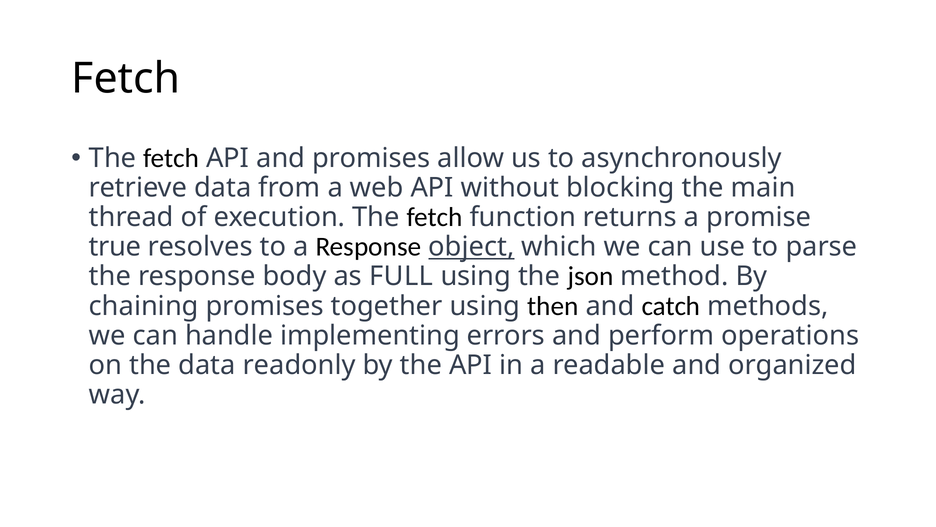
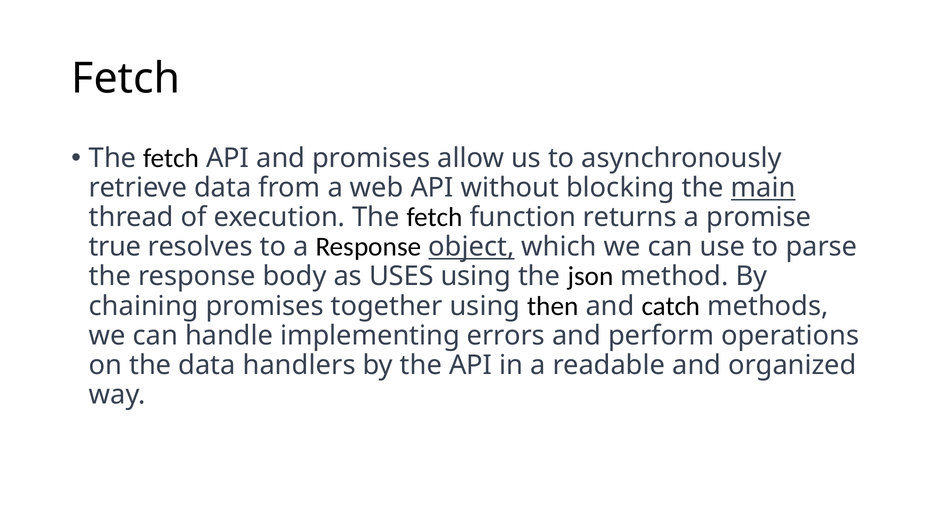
main underline: none -> present (763, 188)
FULL: FULL -> USES (401, 276)
readonly: readonly -> handlers (299, 365)
